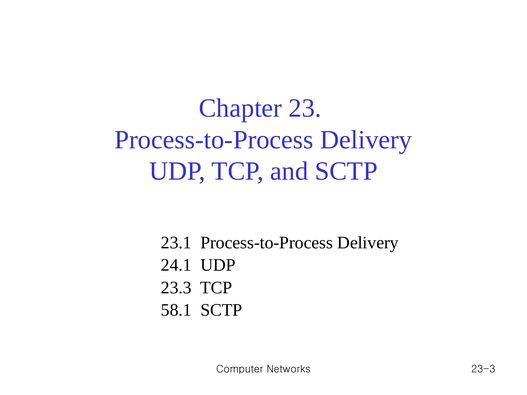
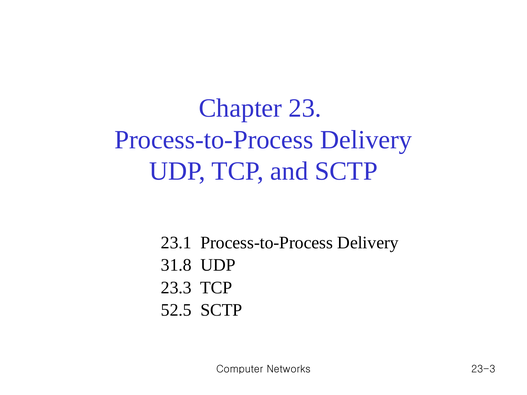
24.1: 24.1 -> 31.8 (176, 265)
58.1: 58.1 -> 52.5 (176, 310)
